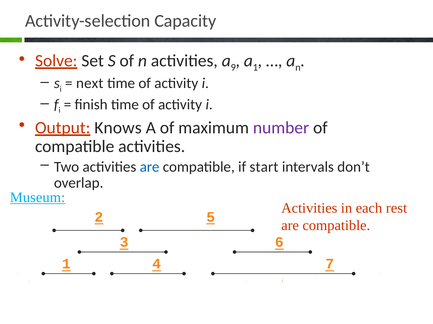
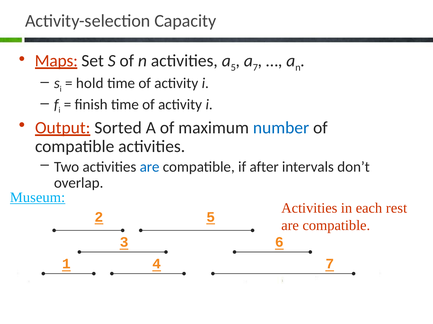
Solve: Solve -> Maps (56, 61)
a 9: 9 -> 5 (233, 68)
a 1: 1 -> 7 (255, 68)
next: next -> hold (90, 83)
Knows: Knows -> Sorted (118, 128)
number colour: purple -> blue (281, 128)
start: start -> after (264, 167)
